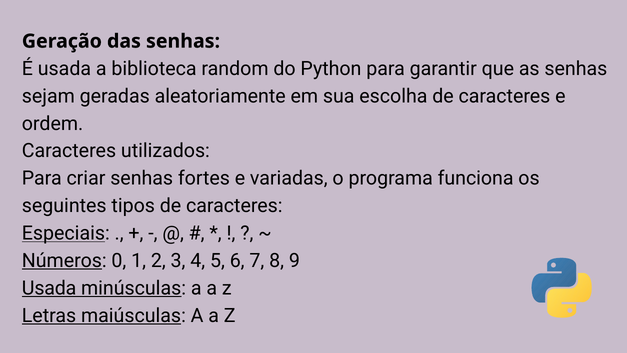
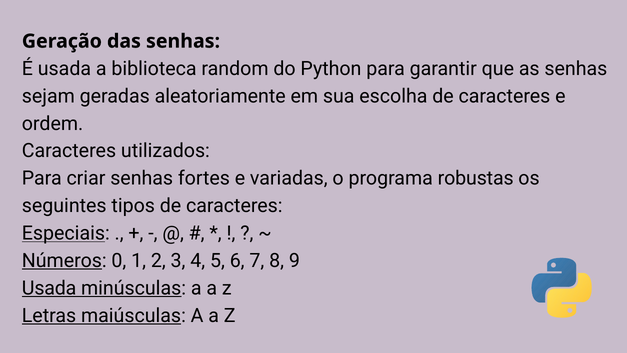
funciona: funciona -> robustas (476, 178)
